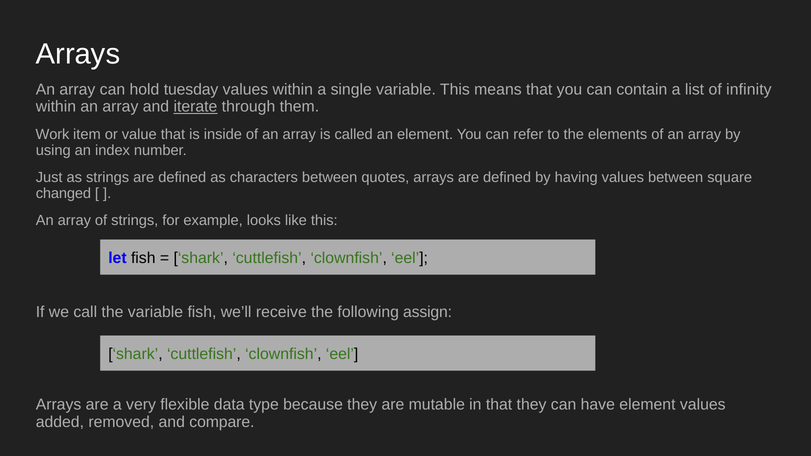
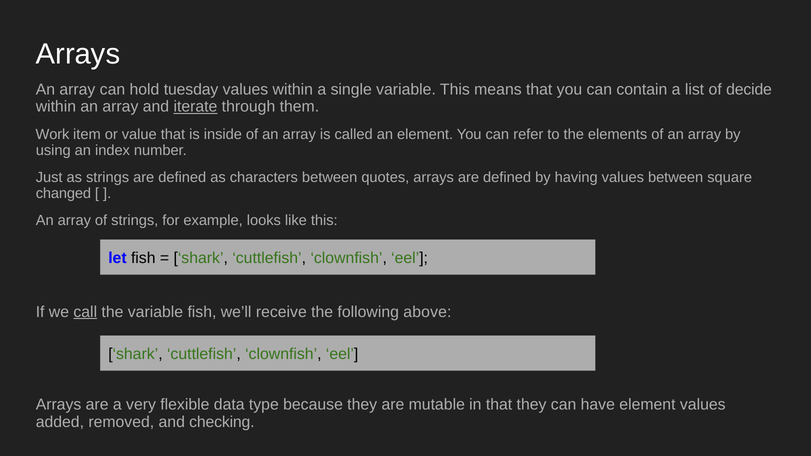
infinity: infinity -> decide (749, 89)
call underline: none -> present (85, 312)
assign: assign -> above (427, 312)
compare: compare -> checking (222, 422)
